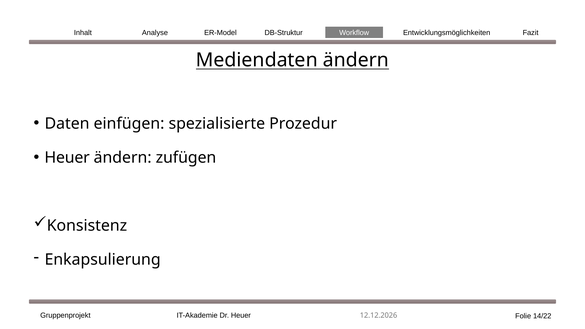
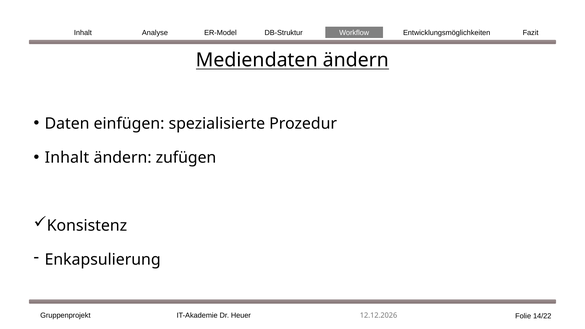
Heuer: Heuer -> Inhalt (67, 158)
